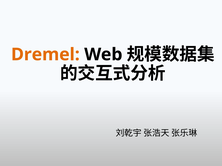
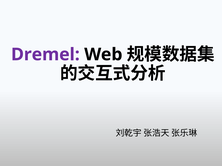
Dremel colour: orange -> purple (45, 55)
